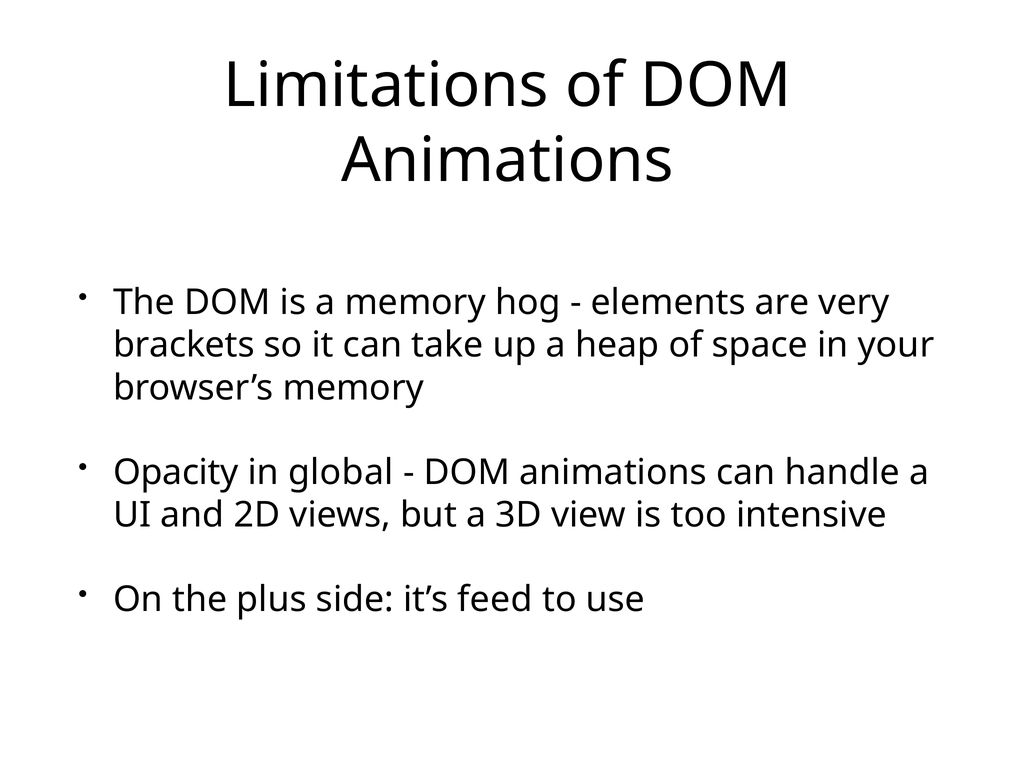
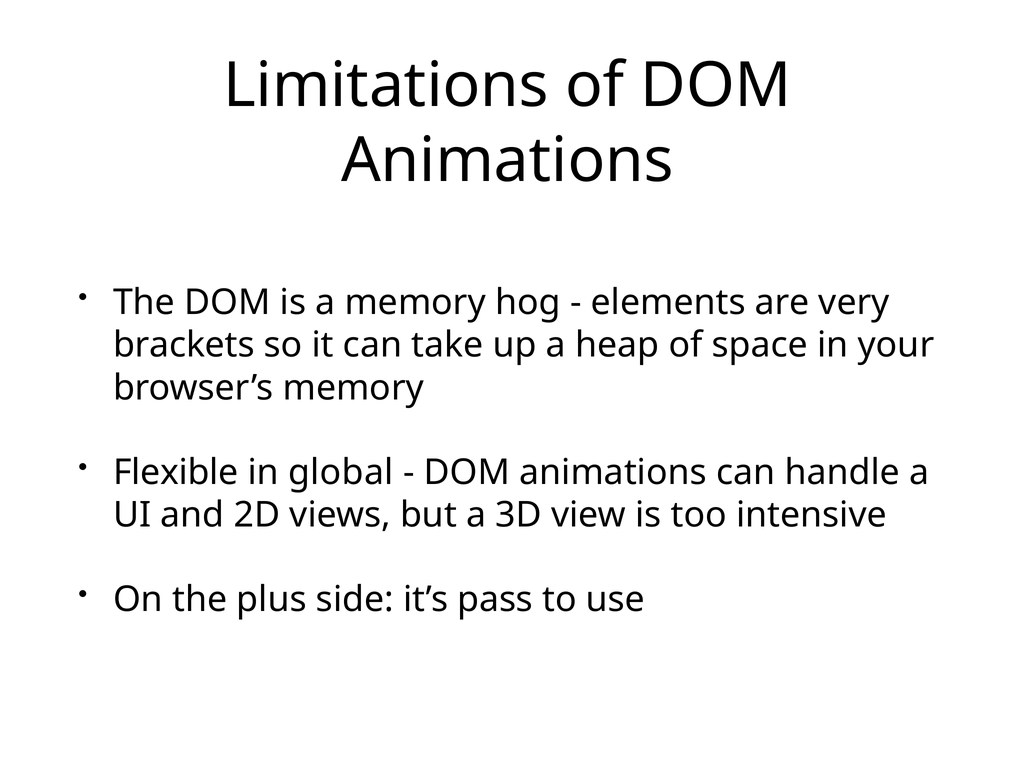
Opacity: Opacity -> Flexible (176, 472)
feed: feed -> pass (495, 600)
